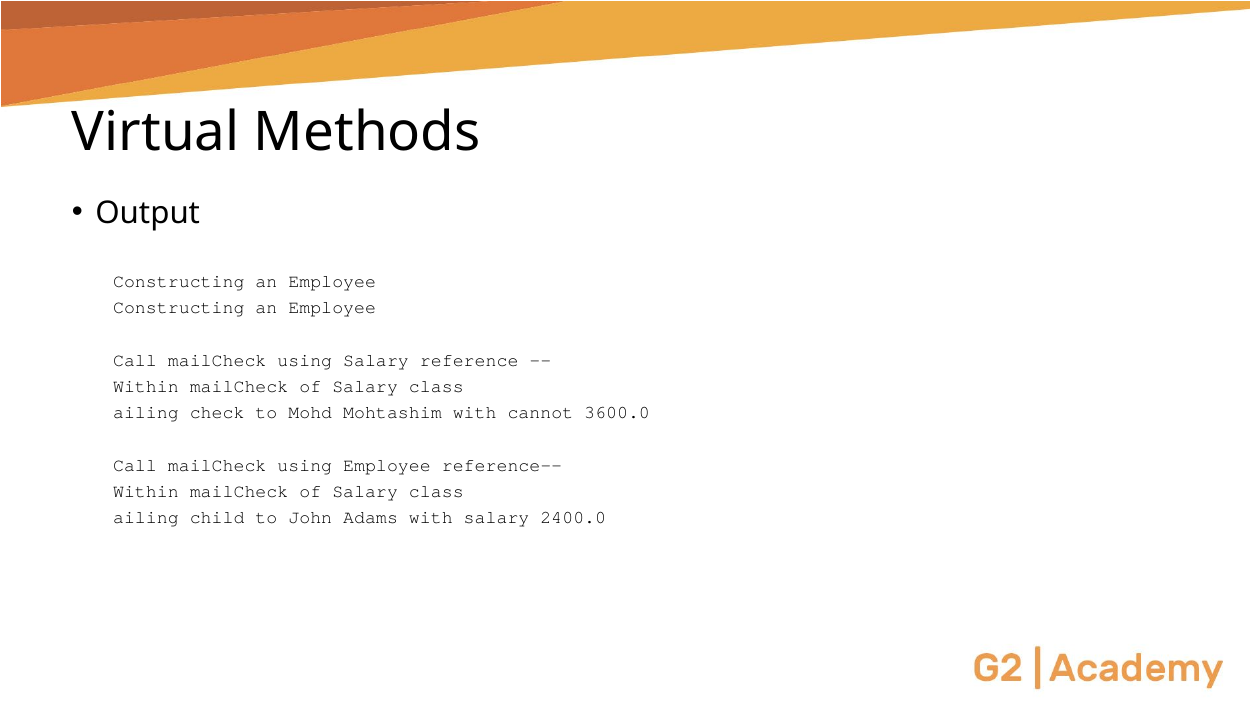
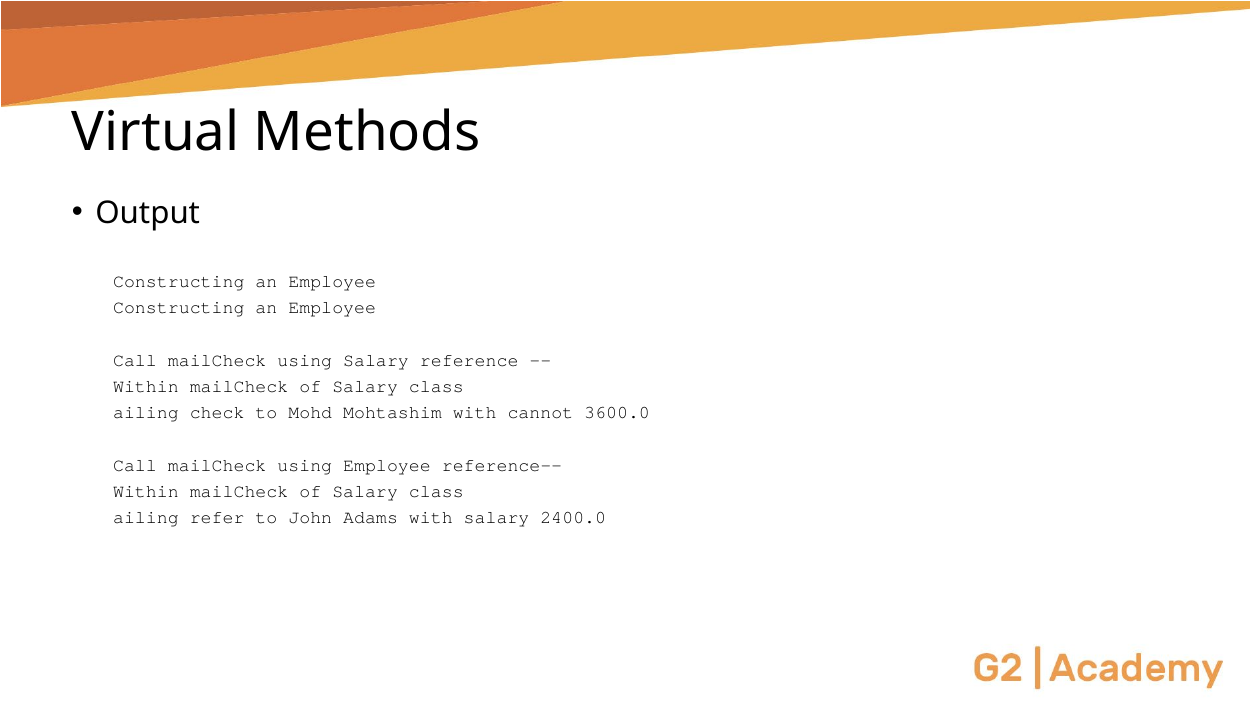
child: child -> refer (217, 518)
